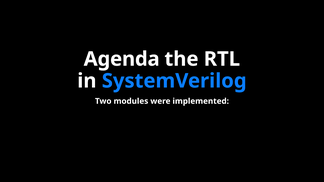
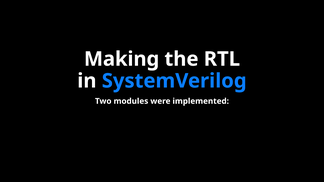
Agenda: Agenda -> Making (122, 59)
